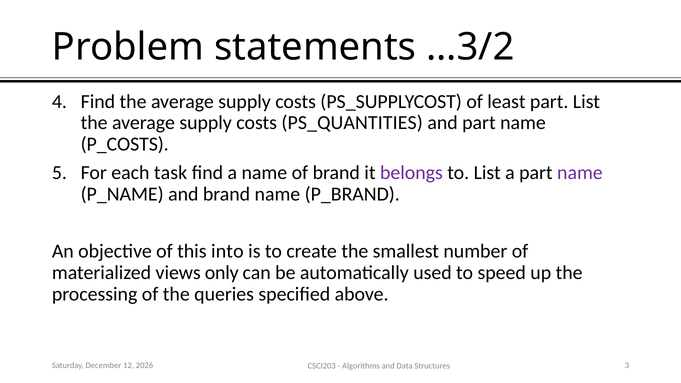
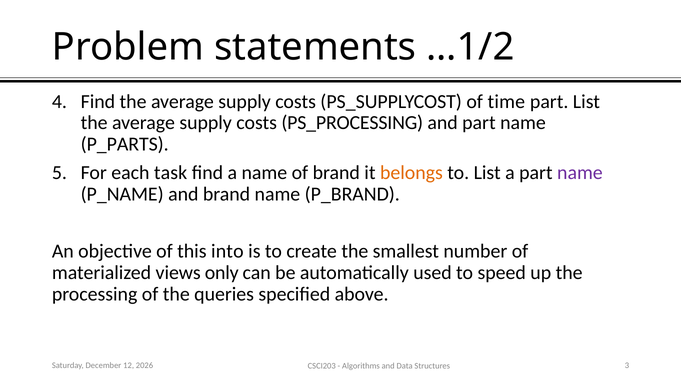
…3/2: …3/2 -> …1/2 (470, 47)
least: least -> time (506, 102)
PS_QUANTITIES: PS_QUANTITIES -> PS_PROCESSING (352, 123)
P_COSTS: P_COSTS -> P_PARTS (125, 144)
belongs colour: purple -> orange (411, 173)
